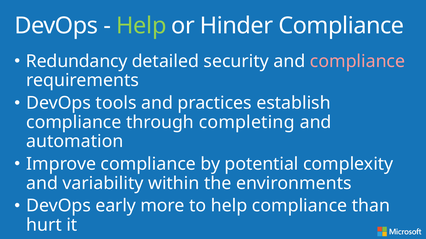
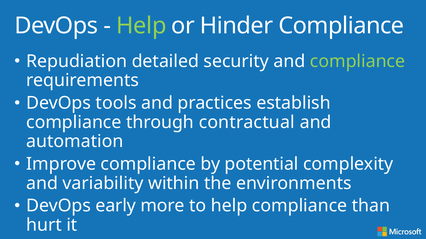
Redundancy: Redundancy -> Repudiation (77, 62)
compliance colour: pink -> light green (357, 62)
completing: completing -> contractual (247, 123)
